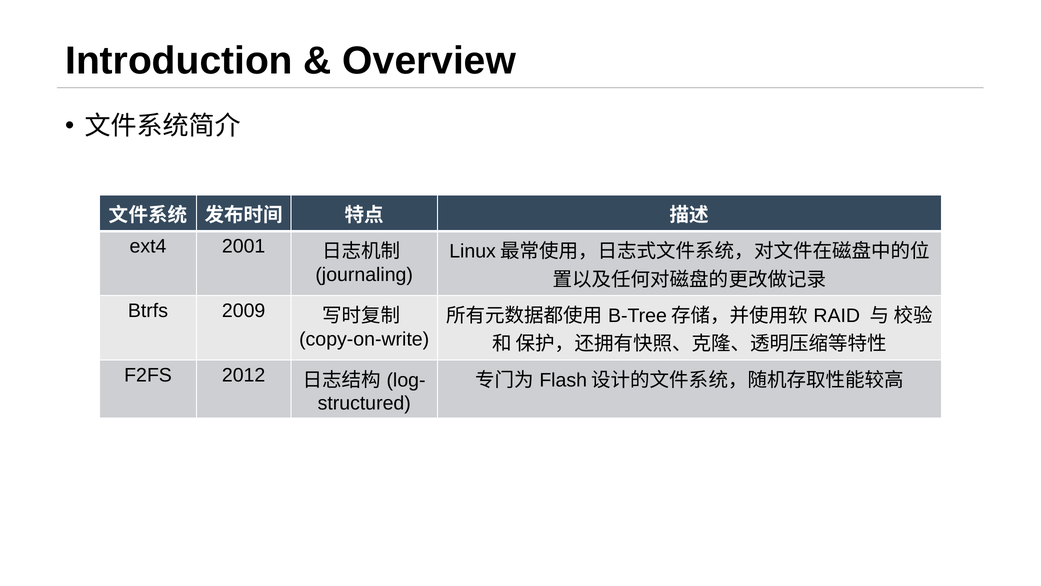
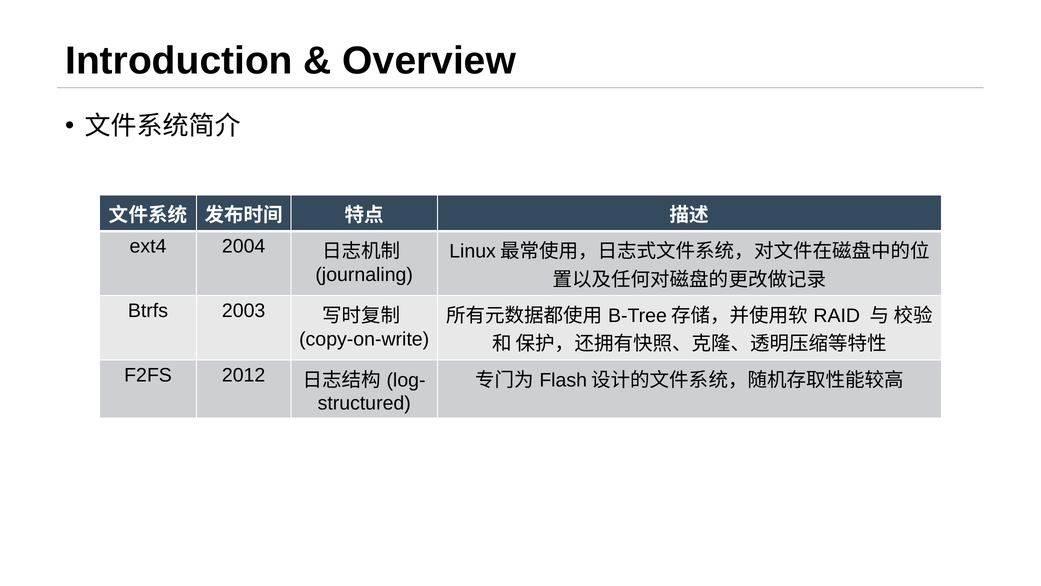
2001: 2001 -> 2004 (244, 246)
2009: 2009 -> 2003 (244, 311)
